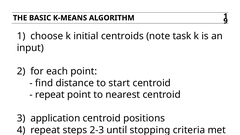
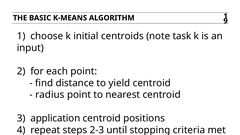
start: start -> yield (119, 83)
repeat: repeat -> radius (50, 95)
